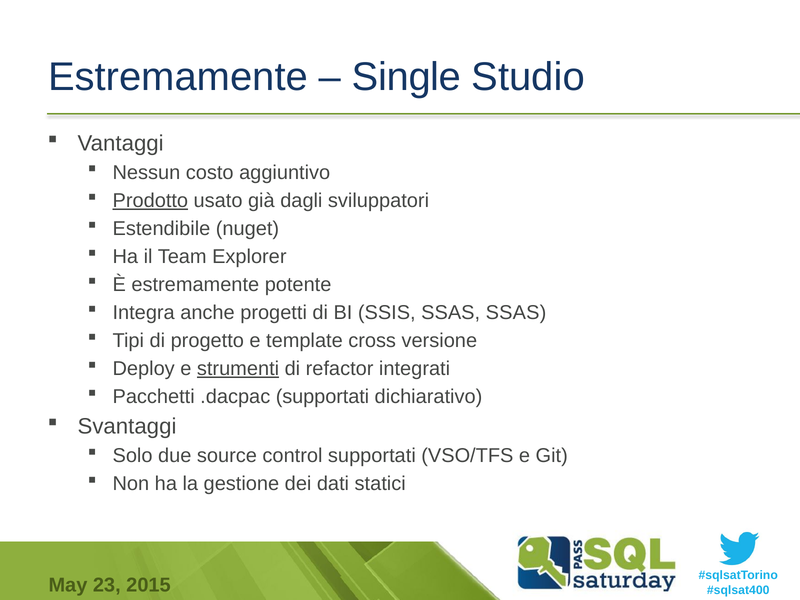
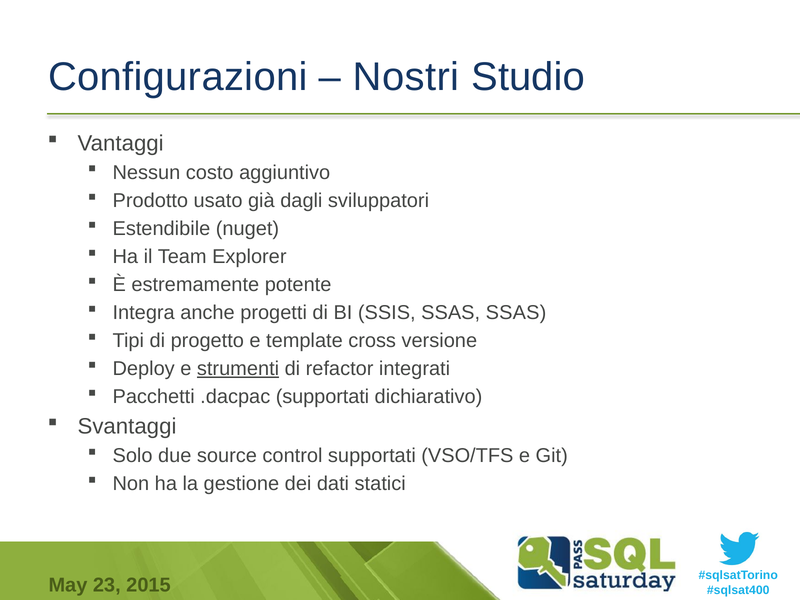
Estremamente: Estremamente -> Configurazioni (178, 77)
Single: Single -> Nostri (406, 77)
Prodotto underline: present -> none (150, 201)
